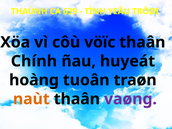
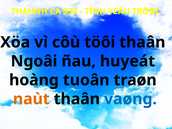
vöïc: vöïc -> töôi (100, 42)
Chính: Chính -> Ngoâi (34, 61)
vaøng colour: purple -> blue (130, 99)
